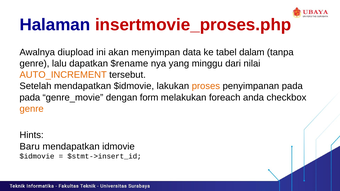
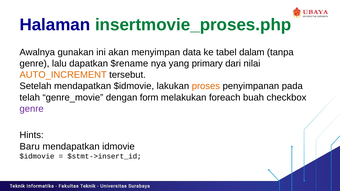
insertmovie_proses.php colour: red -> green (193, 25)
diupload: diupload -> gunakan (76, 52)
minggu: minggu -> primary (207, 64)
pada: pada -> telah (30, 98)
anda: anda -> buah (254, 98)
genre colour: orange -> purple (32, 109)
